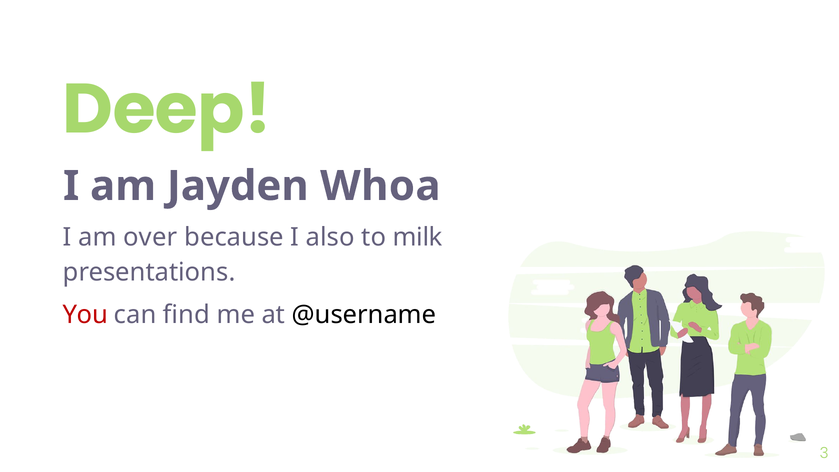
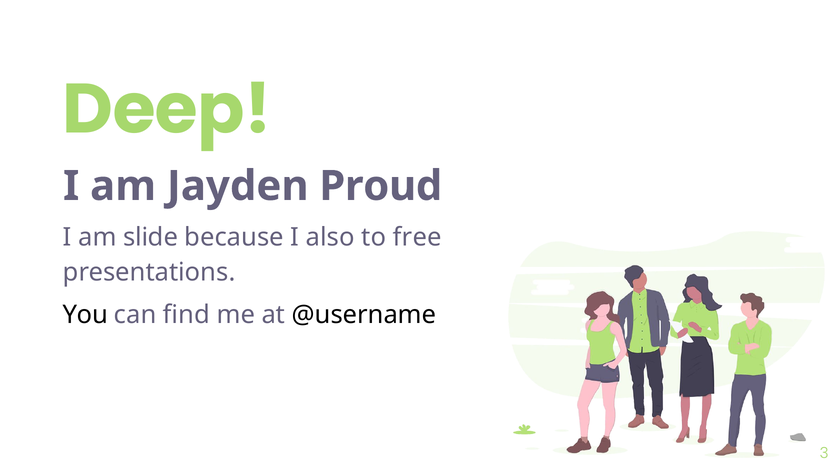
Whoa: Whoa -> Proud (381, 186)
over: over -> slide (151, 237)
milk: milk -> free (417, 237)
You colour: red -> black (85, 315)
